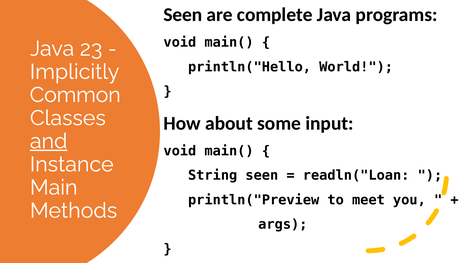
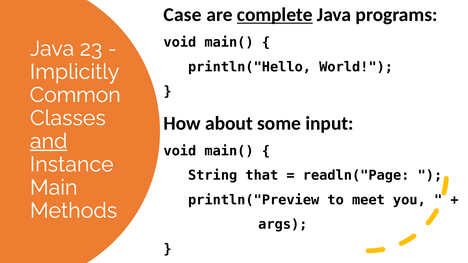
Seen: Seen -> Case (183, 15)
complete underline: none -> present (275, 15)
String seen: seen -> that (262, 176)
readln("Loan: readln("Loan -> readln("Page (356, 176)
